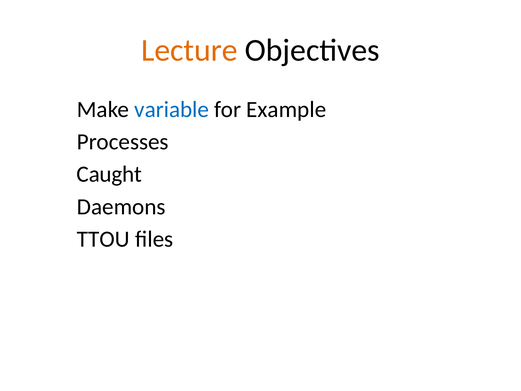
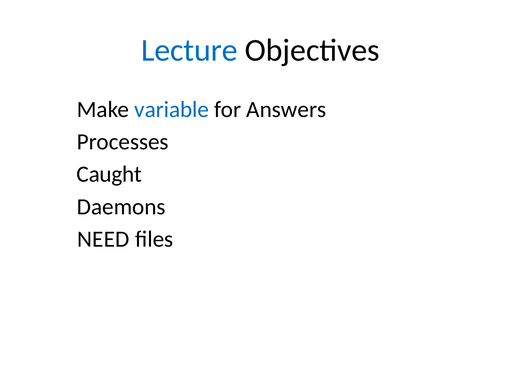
Lecture colour: orange -> blue (189, 50)
Example: Example -> Answers (286, 109)
TTOU: TTOU -> NEED (103, 239)
